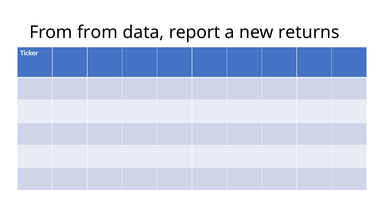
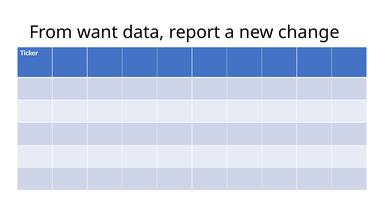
From from: from -> want (97, 32)
returns: returns -> change (309, 32)
